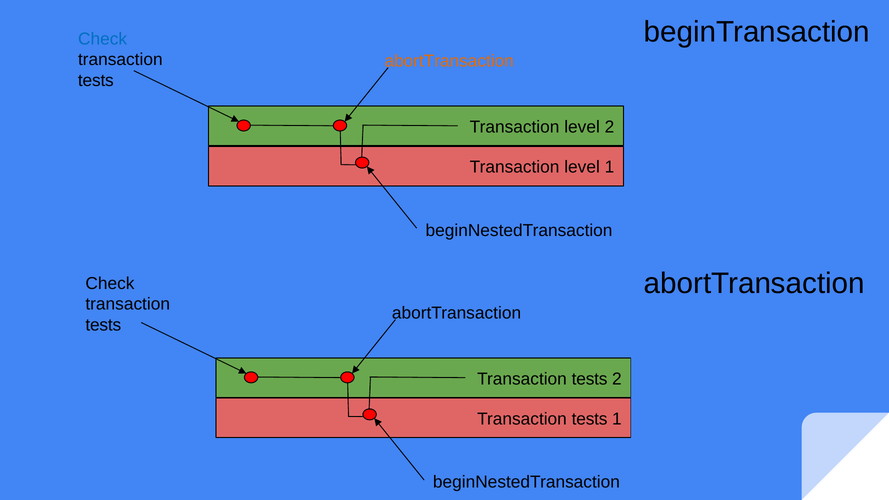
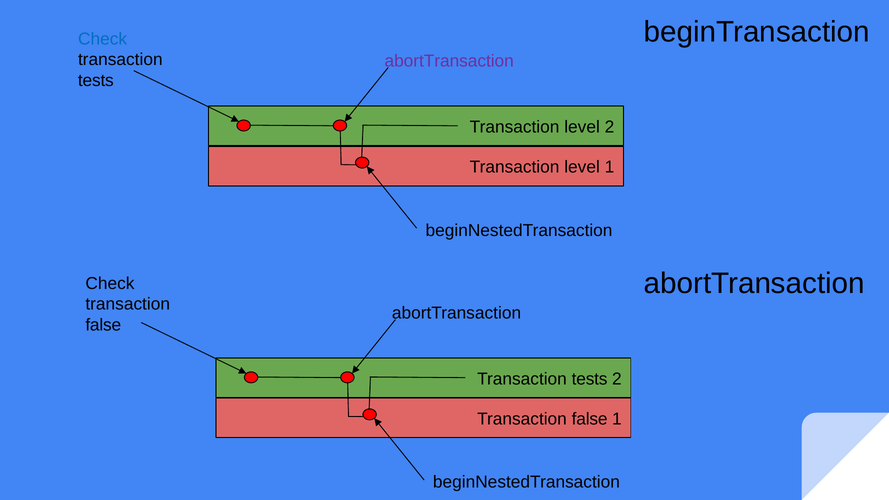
abortTransaction colour: orange -> purple (449, 61)
tests: tests -> false (103, 325)
tests: tests -> false (590, 419)
